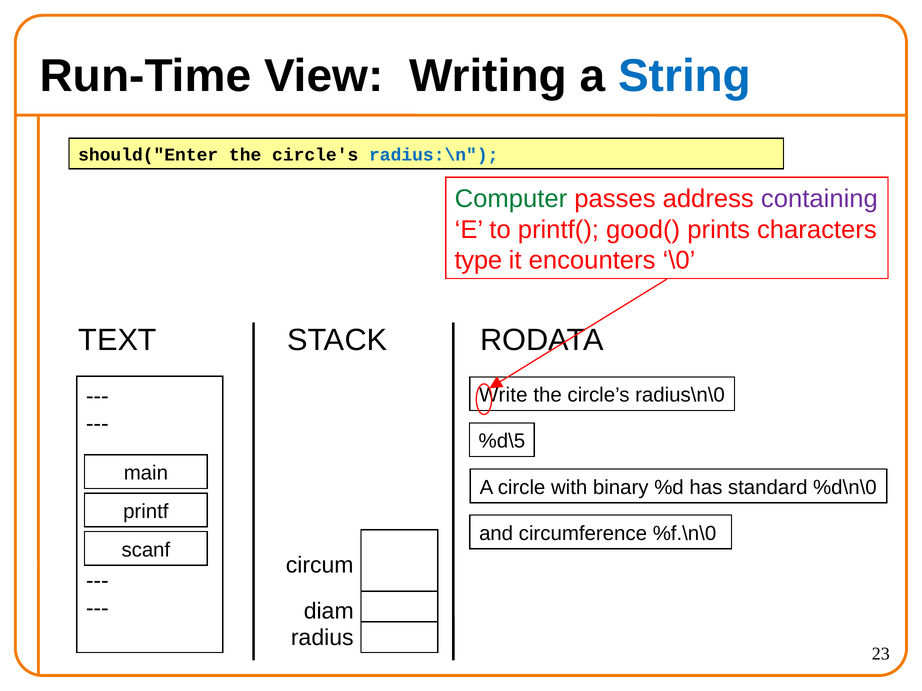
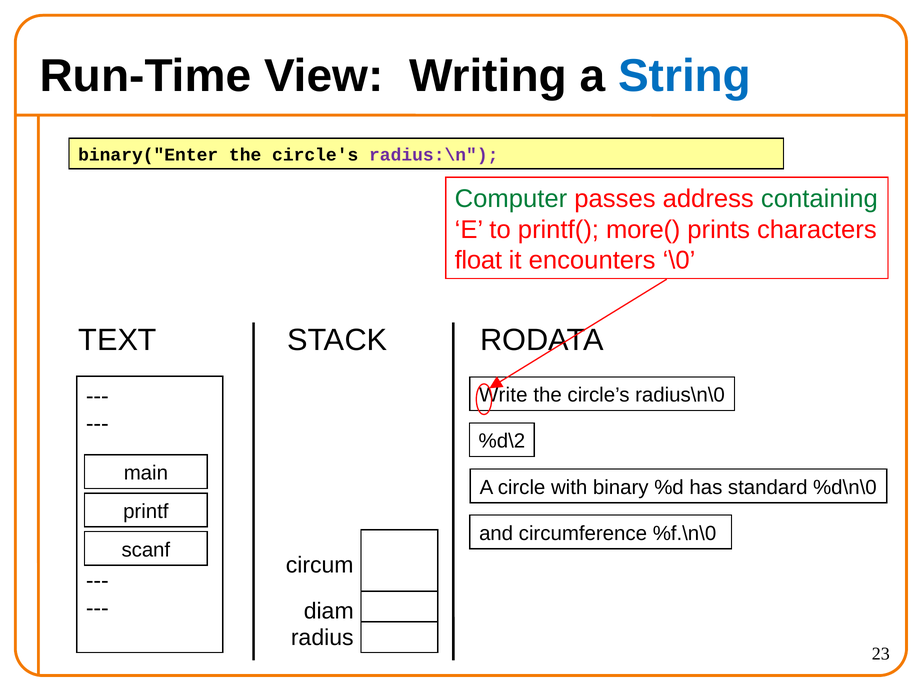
should("Enter: should("Enter -> binary("Enter (148, 155)
radius:\n colour: blue -> purple (434, 155)
containing colour: purple -> green (819, 199)
good(: good( -> more( (643, 230)
type: type -> float (478, 261)
%d\5: %d\5 -> %d\2 (502, 442)
